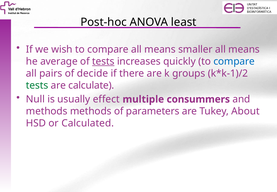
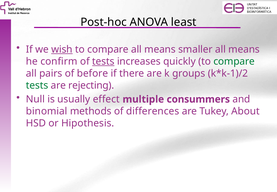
wish underline: none -> present (62, 49)
average: average -> confirm (59, 61)
compare colour: blue -> green (234, 61)
decide: decide -> before (92, 73)
calculate: calculate -> rejecting (91, 85)
methods: methods -> binomial (47, 111)
parameters: parameters -> differences (153, 111)
Calculated: Calculated -> Hipothesis (88, 123)
